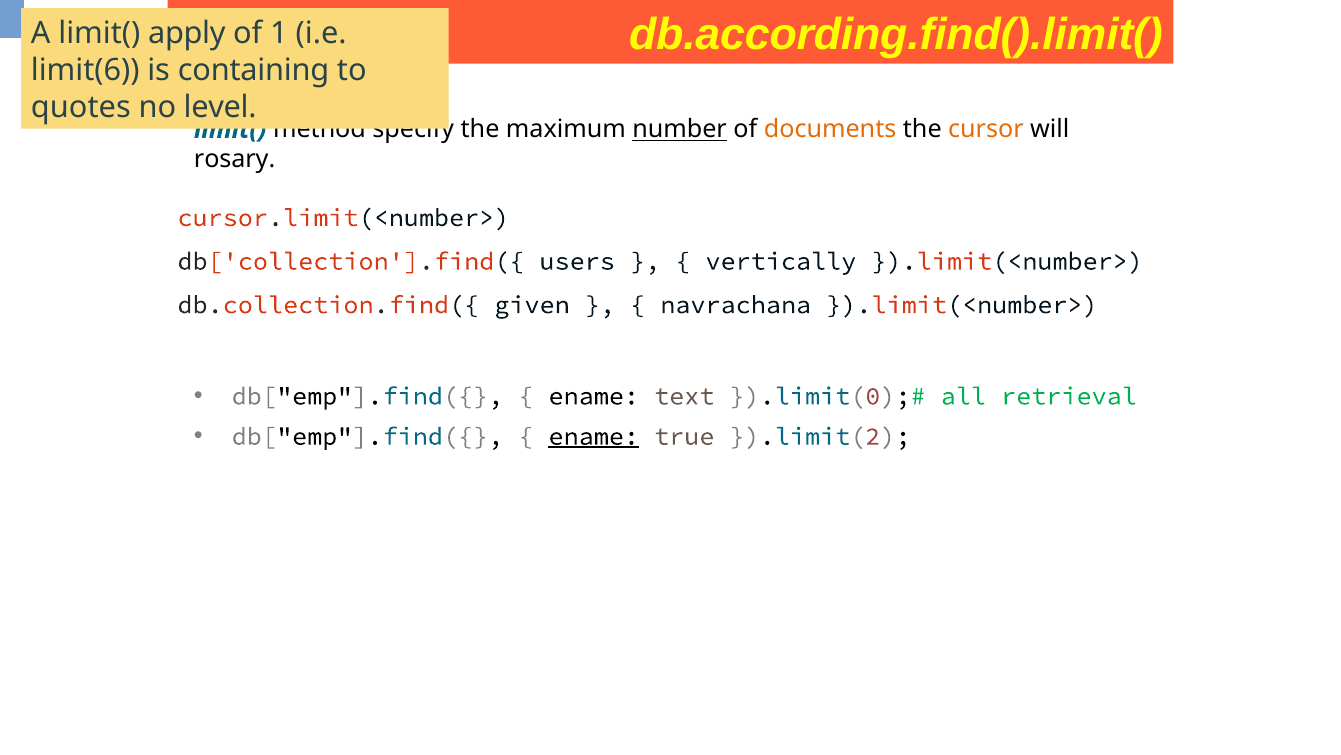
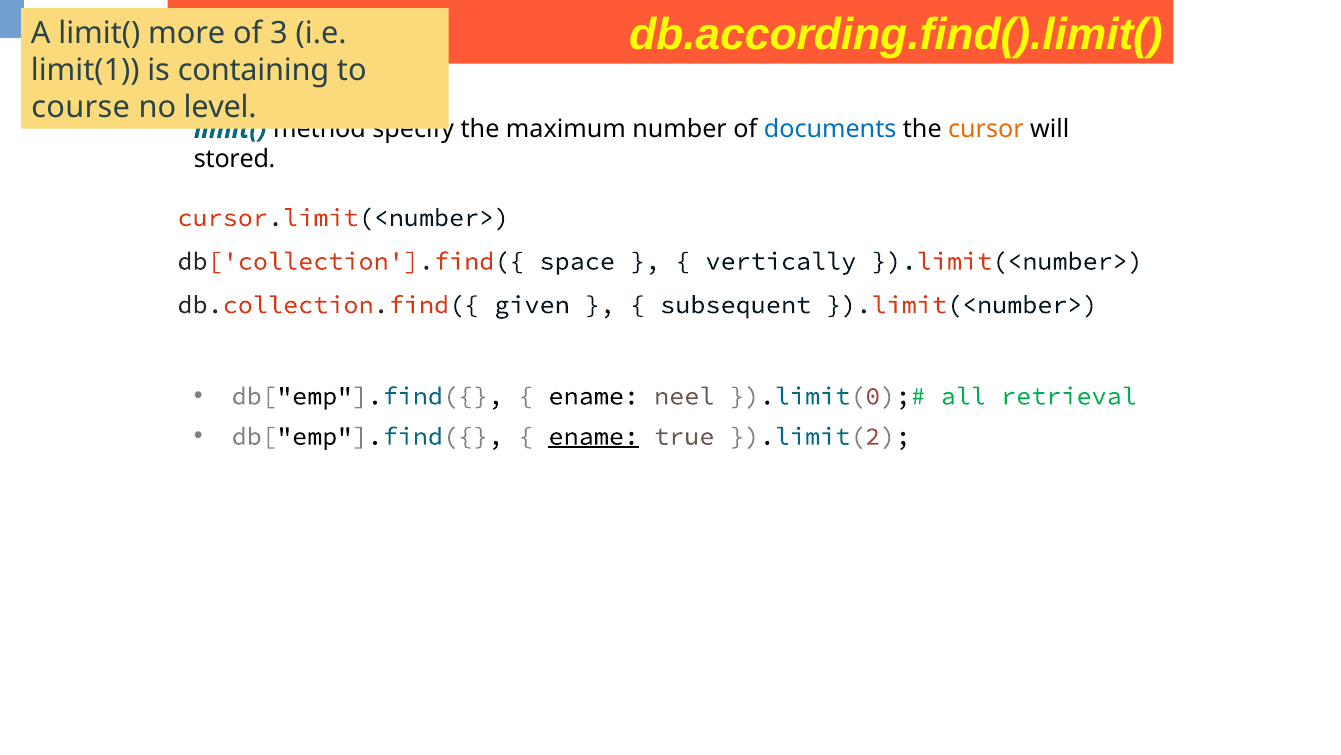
apply: apply -> more (187, 34)
1: 1 -> 3 (279, 34)
limit(6: limit(6 -> limit(1 (85, 71)
quotes: quotes -> course (81, 107)
number underline: present -> none (680, 129)
documents colour: orange -> blue (830, 129)
rosary: rosary -> stored (235, 160)
users: users -> space (577, 261)
navrachana: navrachana -> subsequent (736, 305)
text: text -> neel (684, 396)
